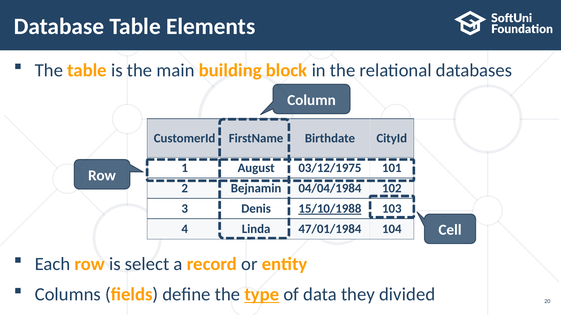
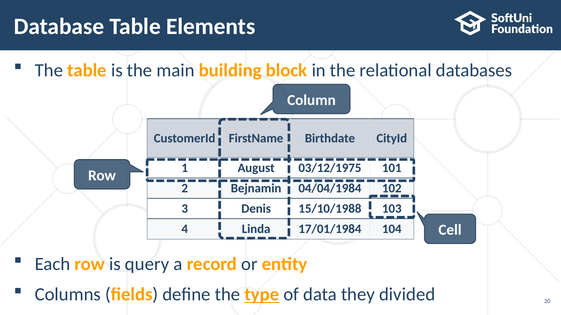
15/10/1988 underline: present -> none (330, 209)
47/01/1984: 47/01/1984 -> 17/01/1984 (330, 229)
select: select -> query (147, 264)
